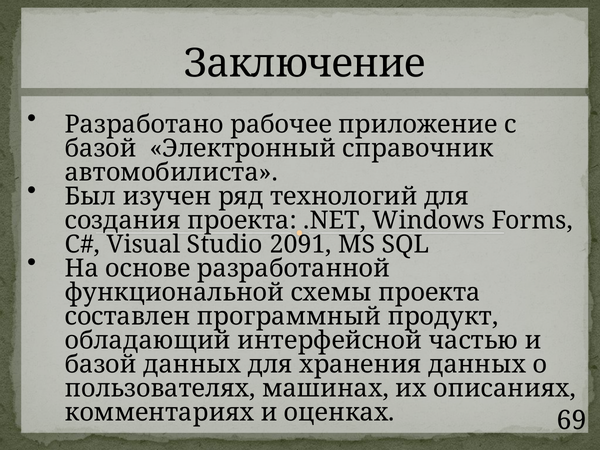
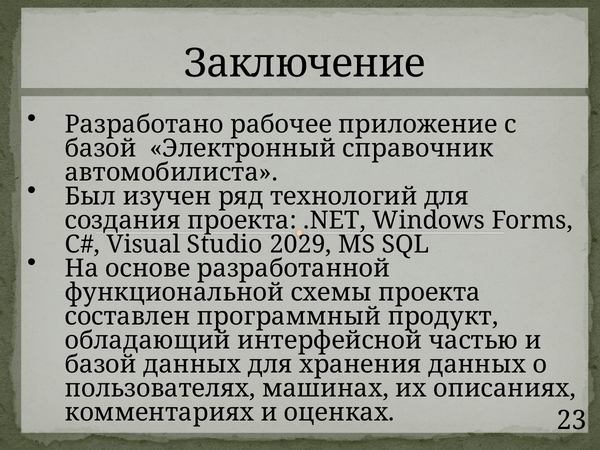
2091: 2091 -> 2029 (301, 244)
69: 69 -> 23 (572, 420)
